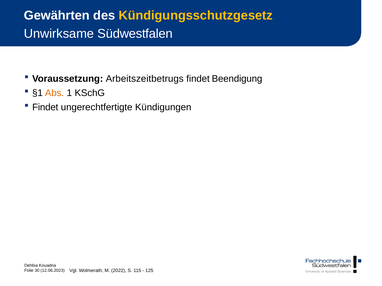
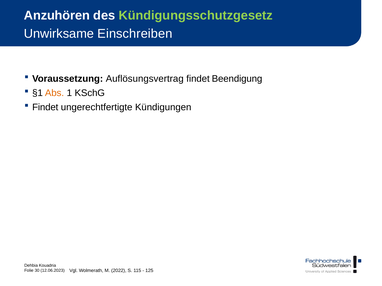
Gewährten: Gewährten -> Anzuhören (57, 15)
Kündigungsschutzgesetz colour: yellow -> light green (196, 15)
Südwestfalen: Südwestfalen -> Einschreiben (135, 34)
Arbeitszeitbetrugs: Arbeitszeitbetrugs -> Auflösungsvertrag (145, 79)
